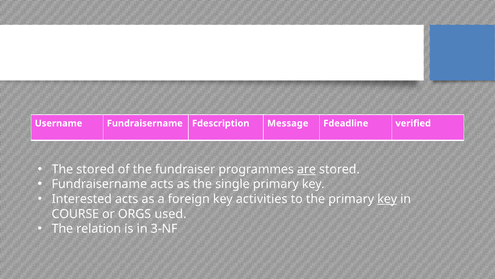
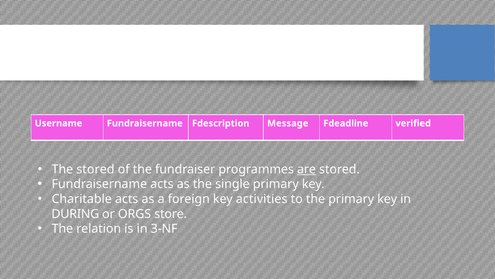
Interested: Interested -> Charitable (82, 199)
key underline: present -> none (387, 199)
COURSE: COURSE -> DURING (75, 214)
used: used -> store (171, 214)
